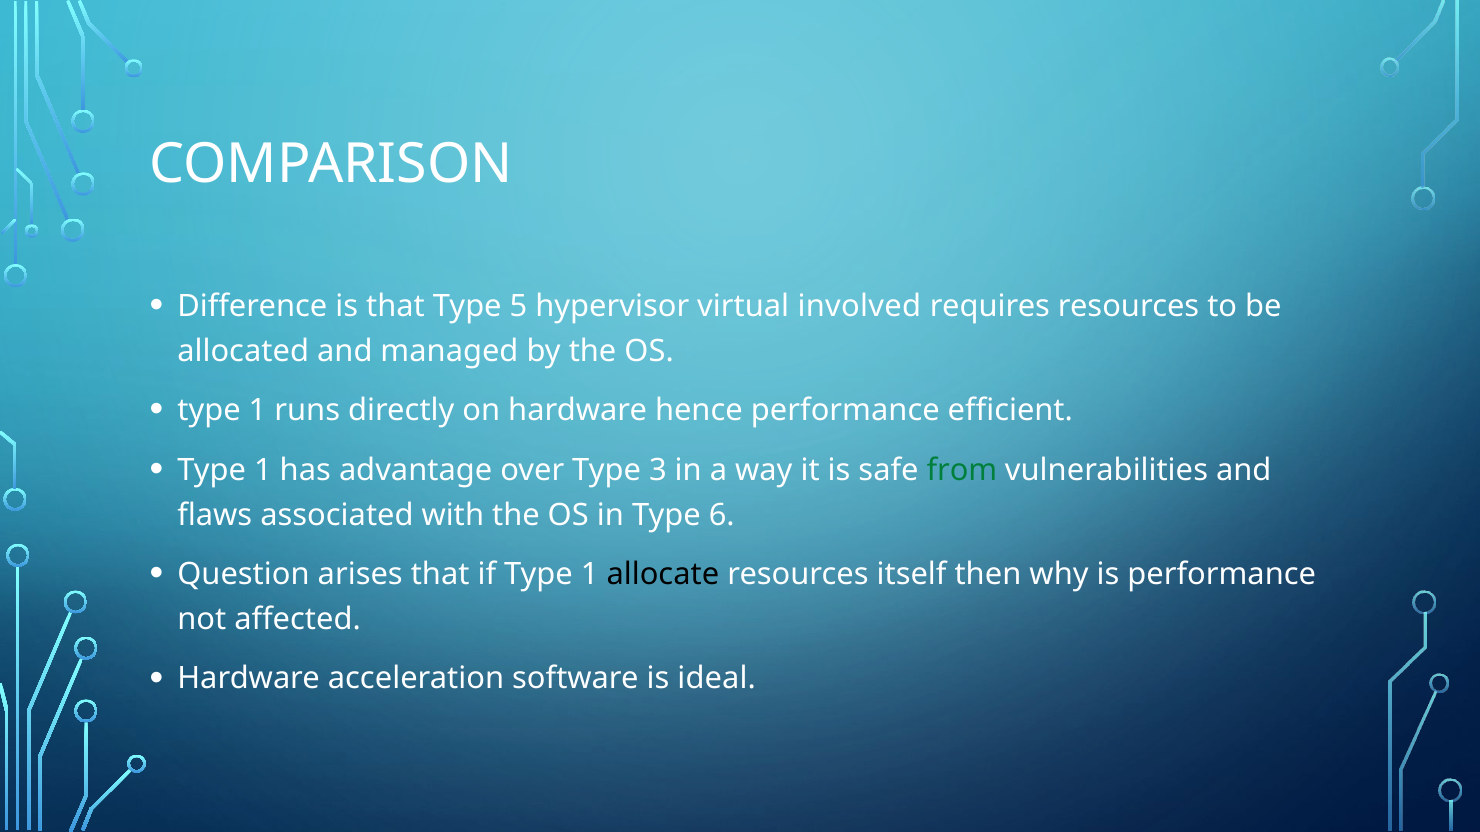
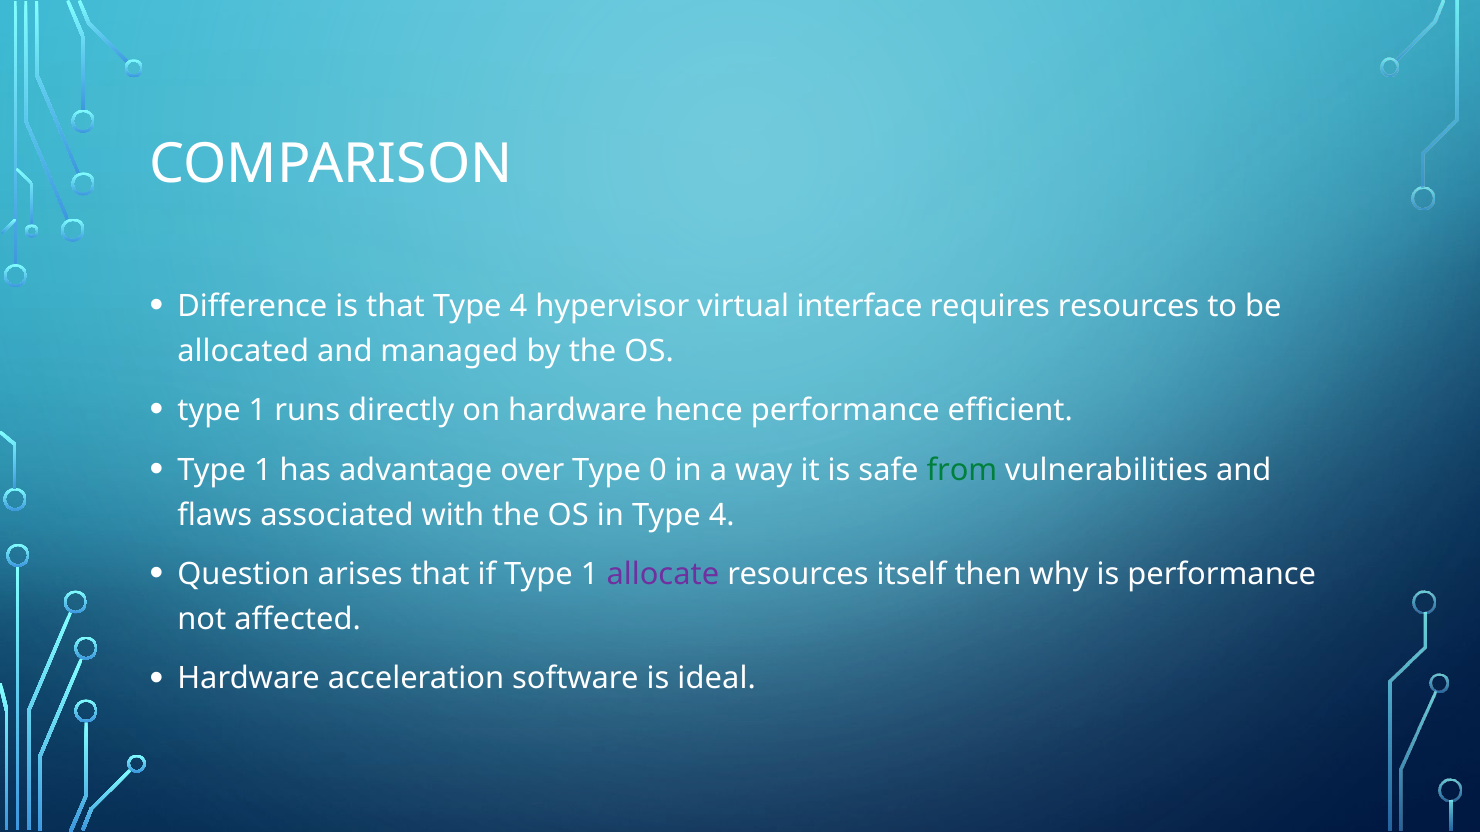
that Type 5: 5 -> 4 (519, 307)
involved: involved -> interface (860, 307)
3: 3 -> 0 (658, 471)
in Type 6: 6 -> 4 (722, 515)
allocate colour: black -> purple (663, 575)
